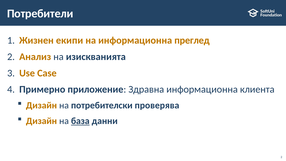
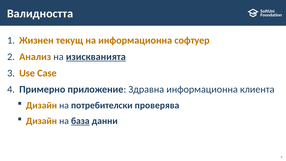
Потребители: Потребители -> Валидността (40, 14)
екипи: екипи -> текущ (70, 40)
преглед: преглед -> софтуер (192, 40)
изискванията underline: none -> present (96, 57)
